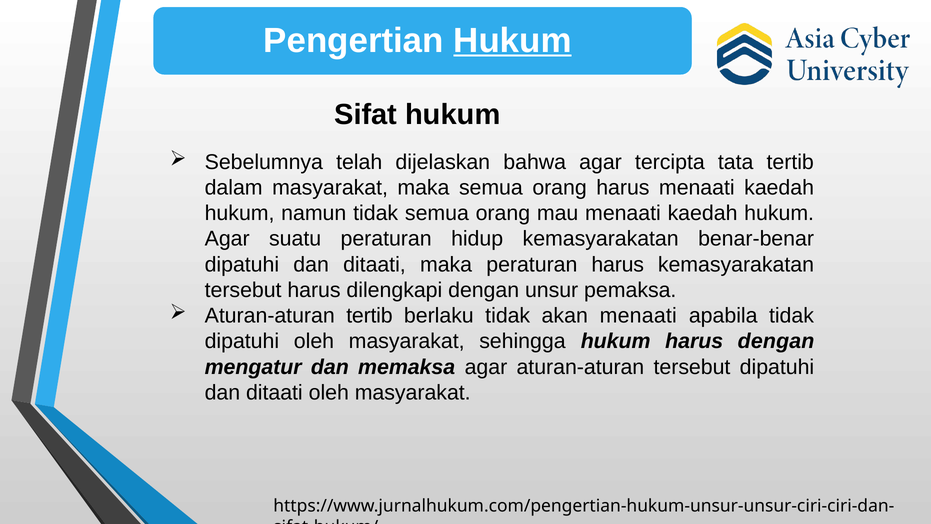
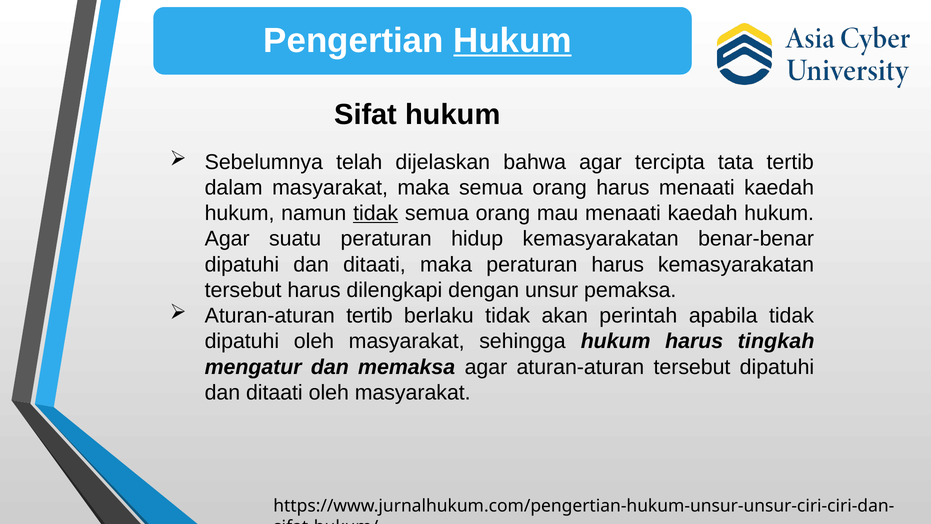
tidak underline: none -> present (376, 213)
akan menaati: menaati -> perintah (638, 316)
harus dengan: dengan -> tingkah (776, 341)
